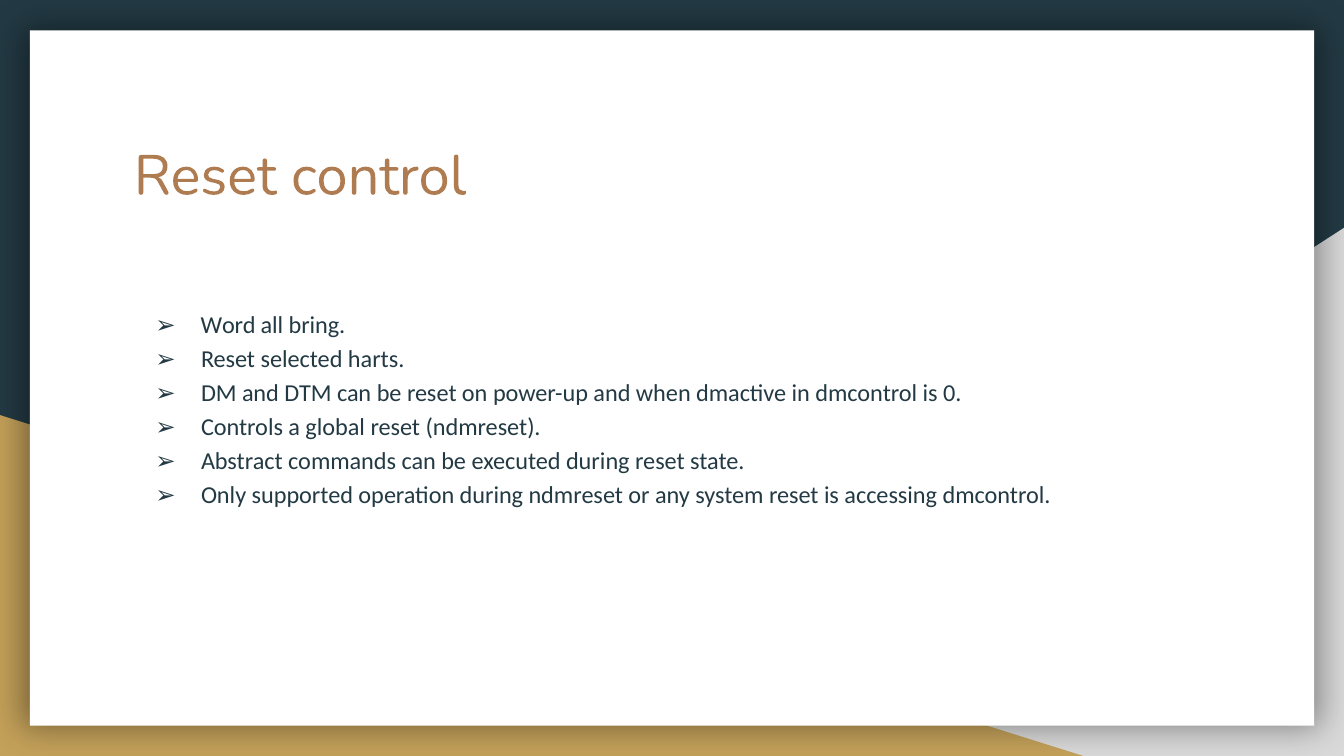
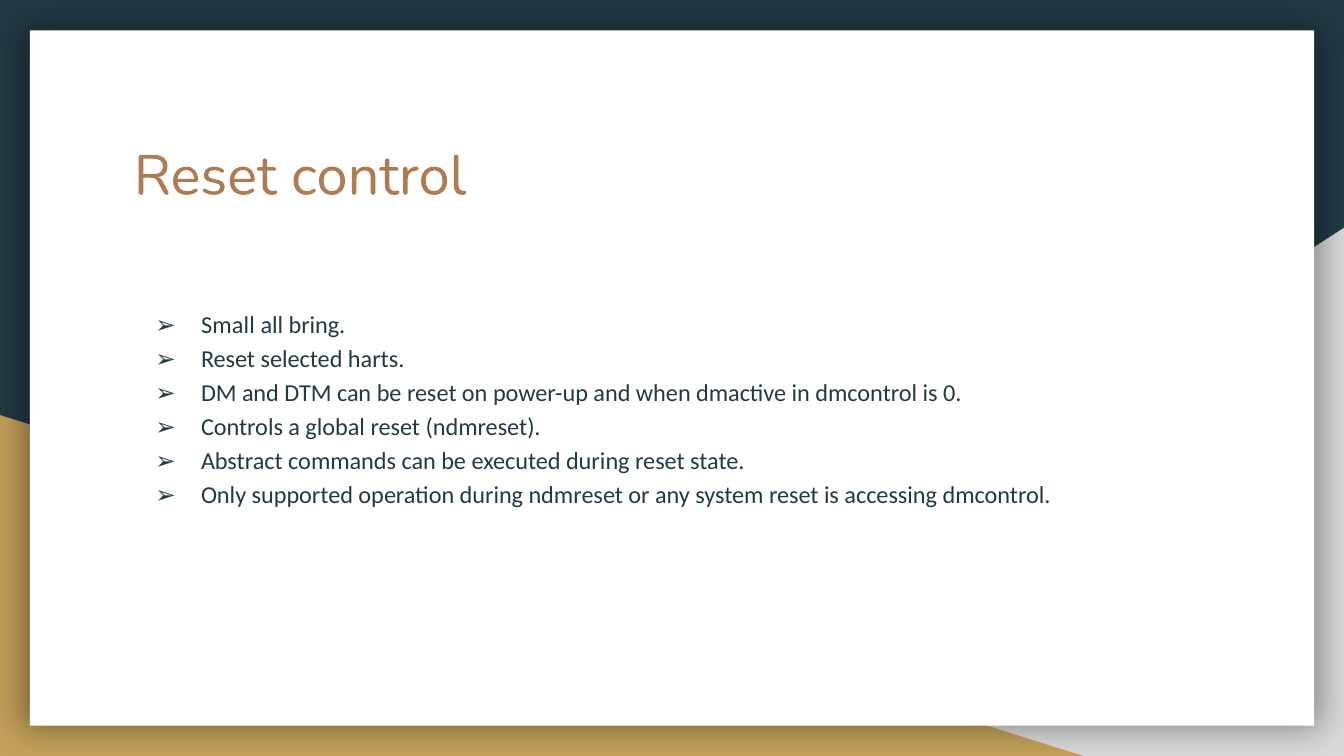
Word: Word -> Small (228, 325)
